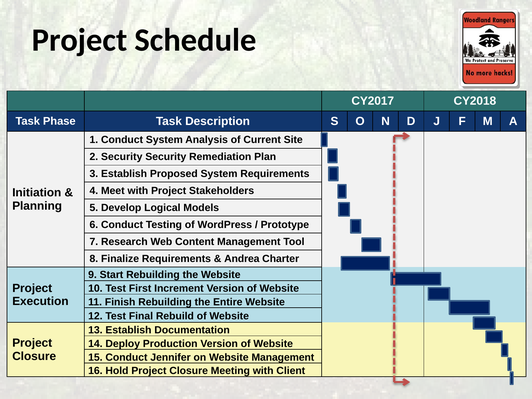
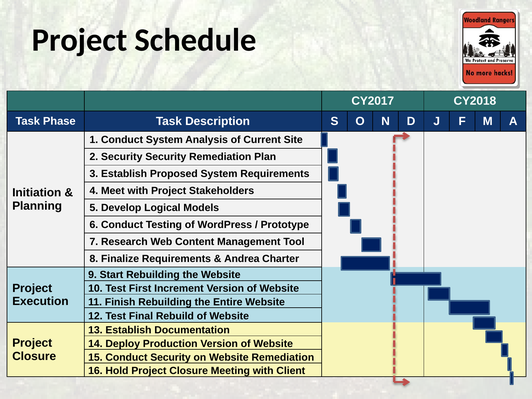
Conduct Jennifer: Jennifer -> Security (171, 357)
Website Management: Management -> Remediation (283, 357)
